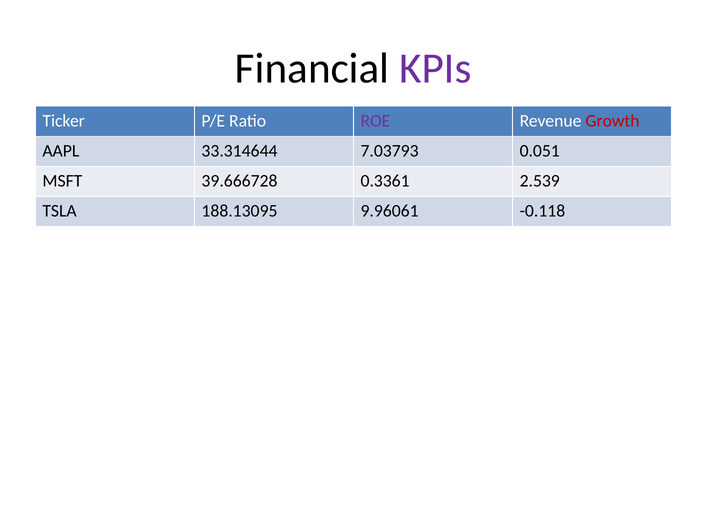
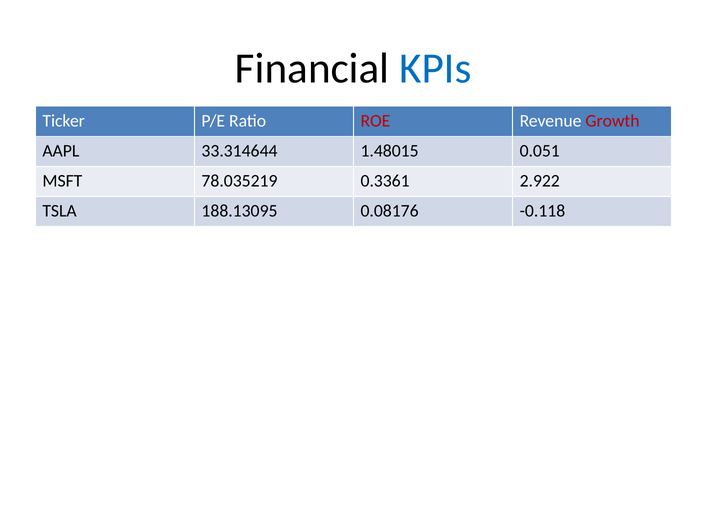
KPIs colour: purple -> blue (435, 68)
ROE colour: purple -> red (375, 121)
7.03793: 7.03793 -> 1.48015 (390, 151)
39.666728: 39.666728 -> 78.035219 (240, 181)
2.539: 2.539 -> 2.922 (540, 181)
9.96061: 9.96061 -> 0.08176 (390, 211)
